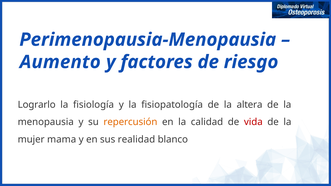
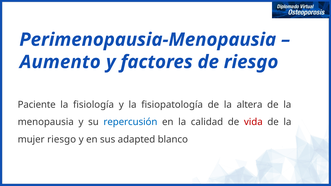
Lograrlo: Lograrlo -> Paciente (37, 105)
repercusión colour: orange -> blue (130, 122)
mujer mama: mama -> riesgo (62, 139)
realidad: realidad -> adapted (136, 139)
